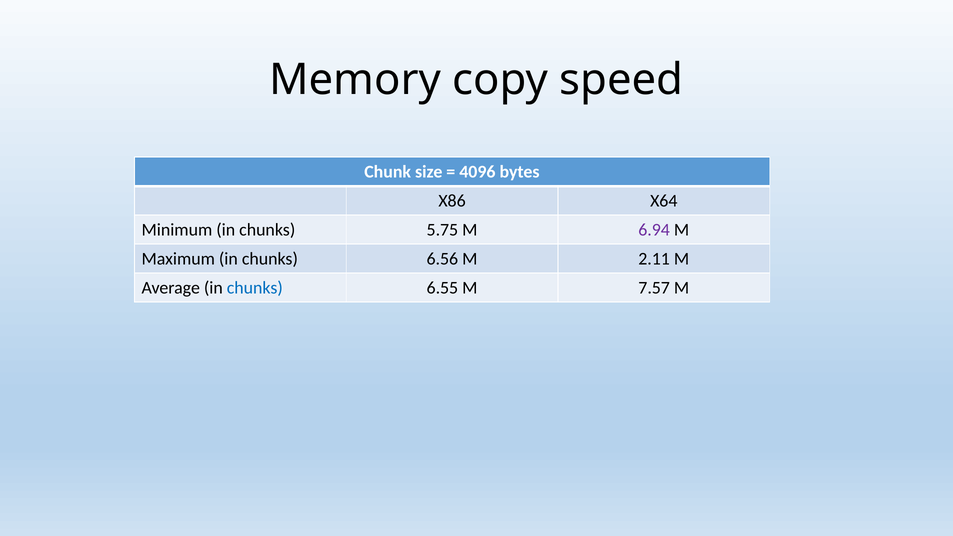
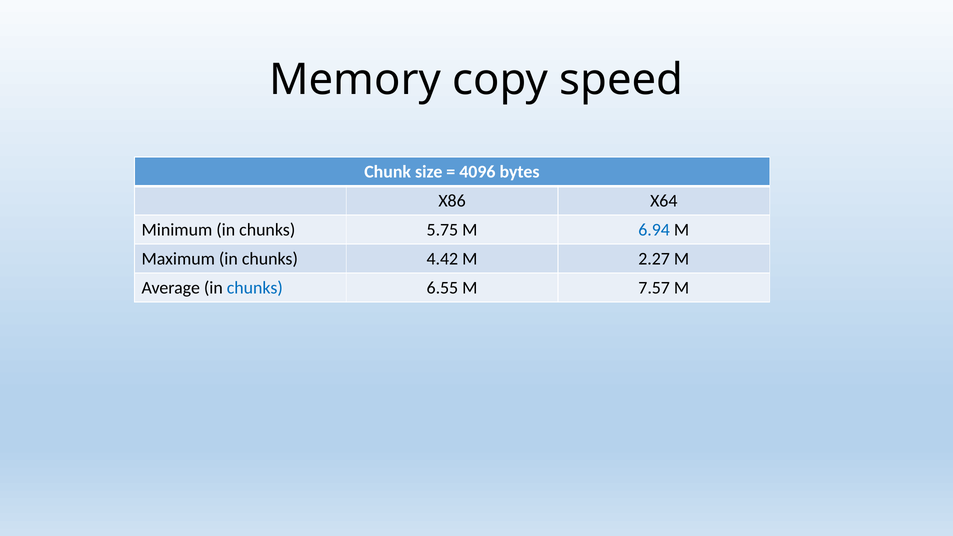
6.94 colour: purple -> blue (654, 230)
6.56: 6.56 -> 4.42 (442, 259)
2.11: 2.11 -> 2.27 (654, 259)
